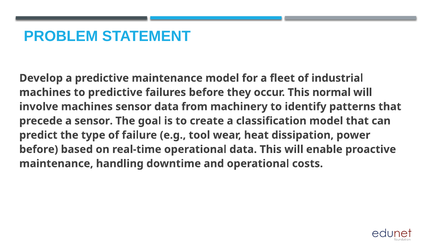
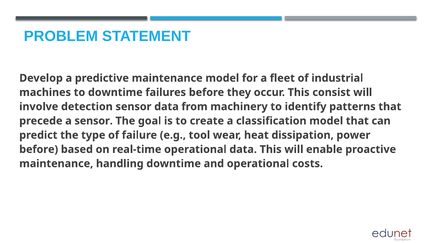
to predictive: predictive -> downtime (115, 92)
normal: normal -> consist (331, 92)
involve machines: machines -> detection (87, 107)
